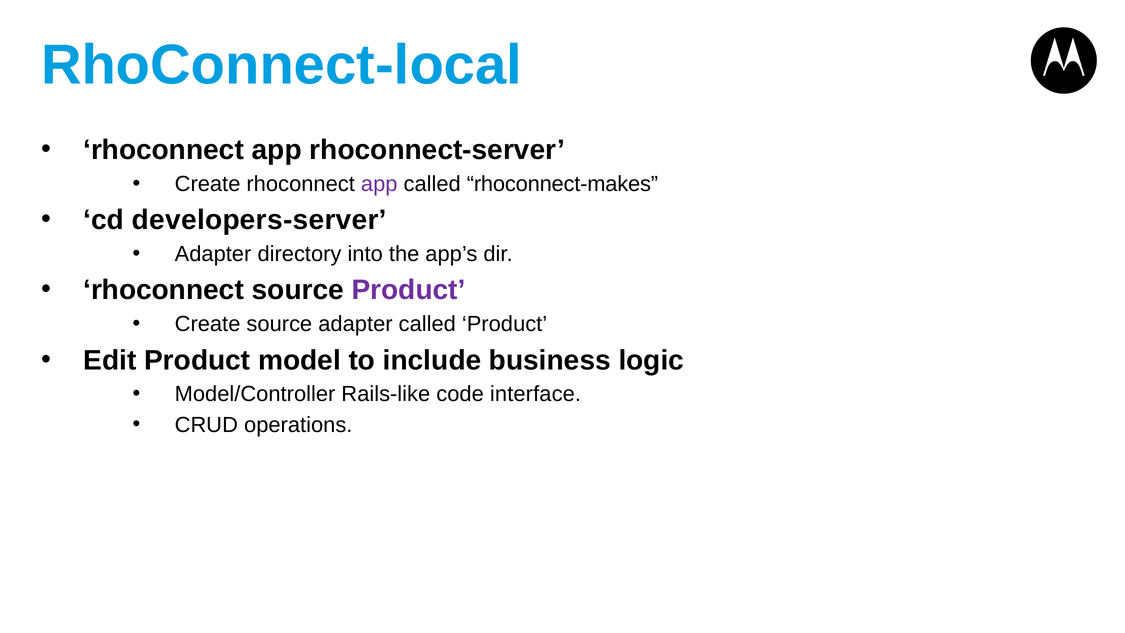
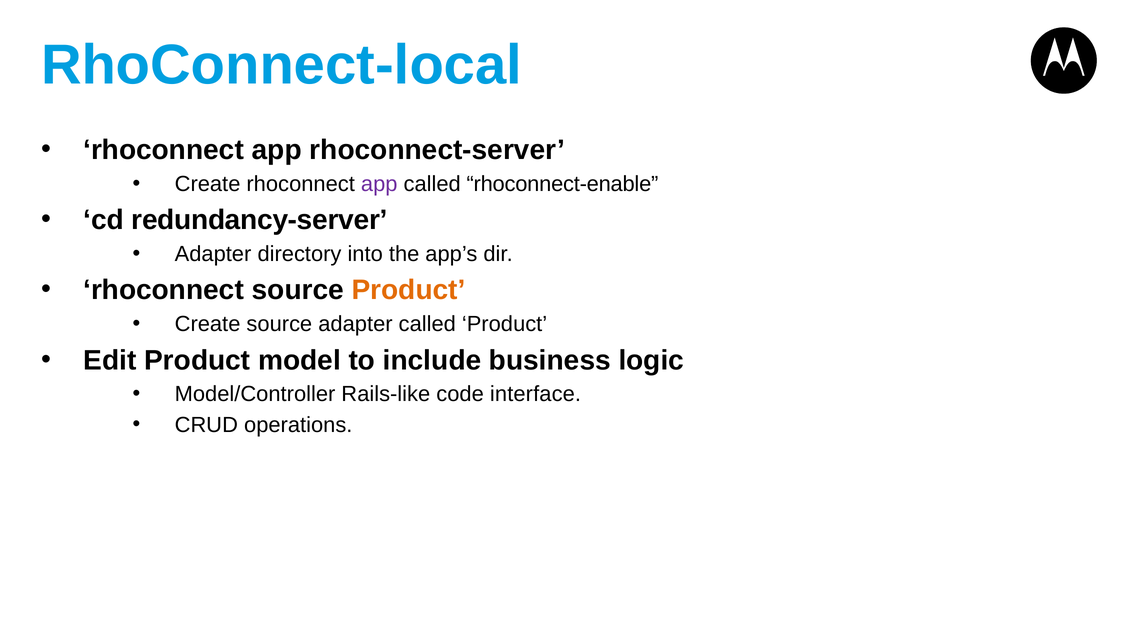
rhoconnect-makes: rhoconnect-makes -> rhoconnect-enable (562, 184)
developers-server: developers-server -> redundancy-server (259, 220)
Product colour: purple -> orange (409, 290)
